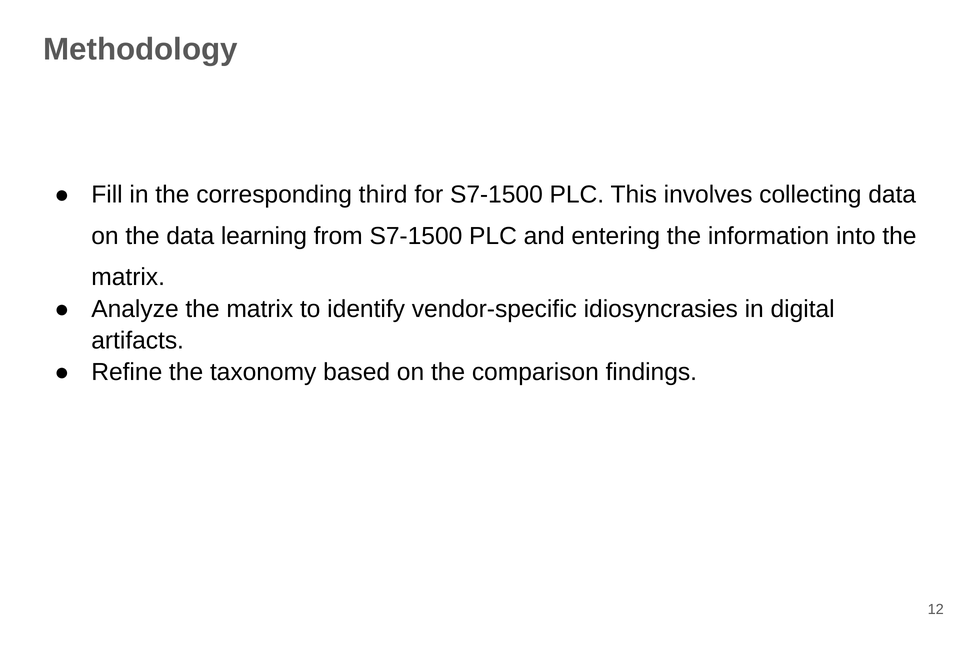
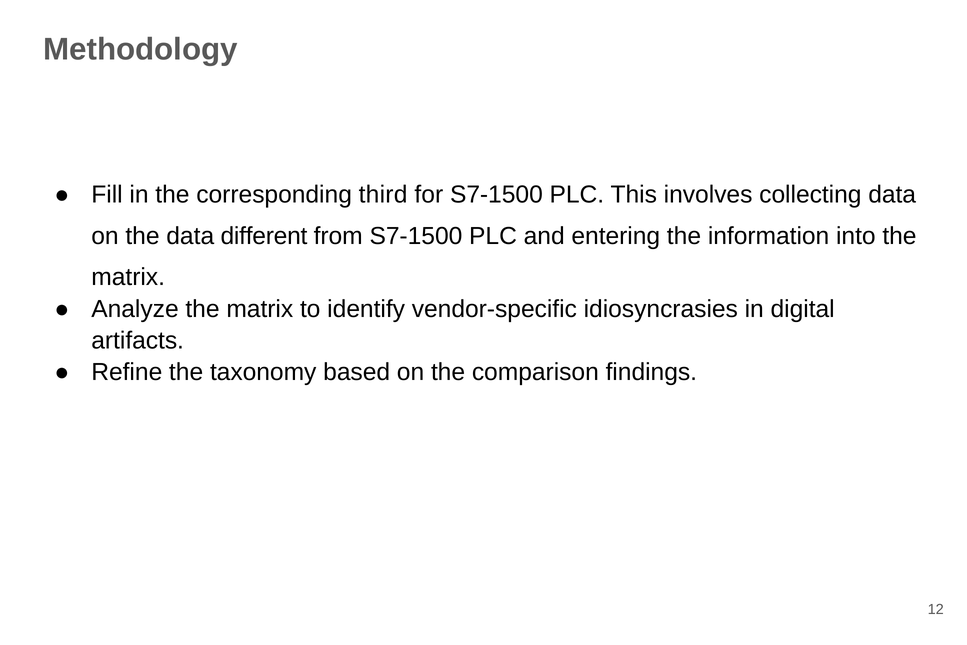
learning: learning -> different (264, 236)
